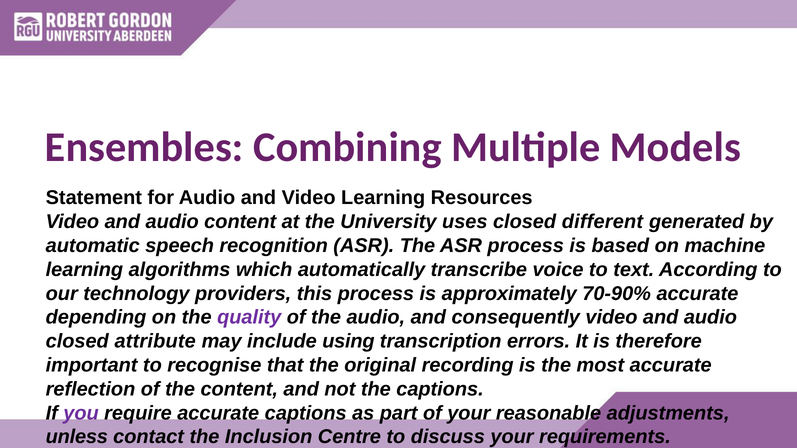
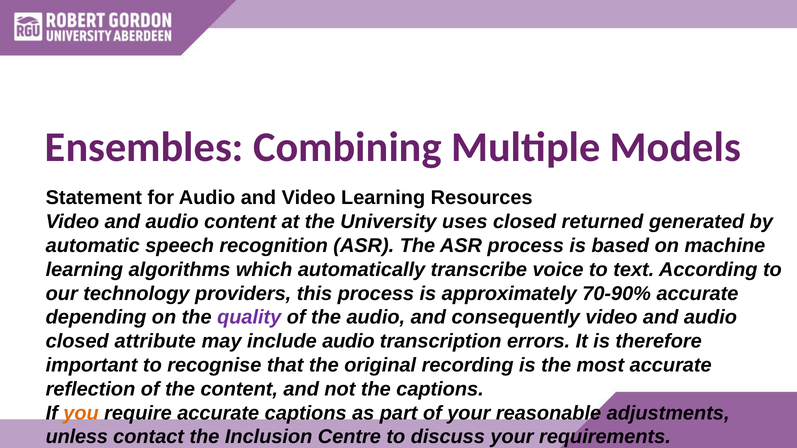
different: different -> returned (602, 222)
include using: using -> audio (348, 342)
you colour: purple -> orange (81, 413)
